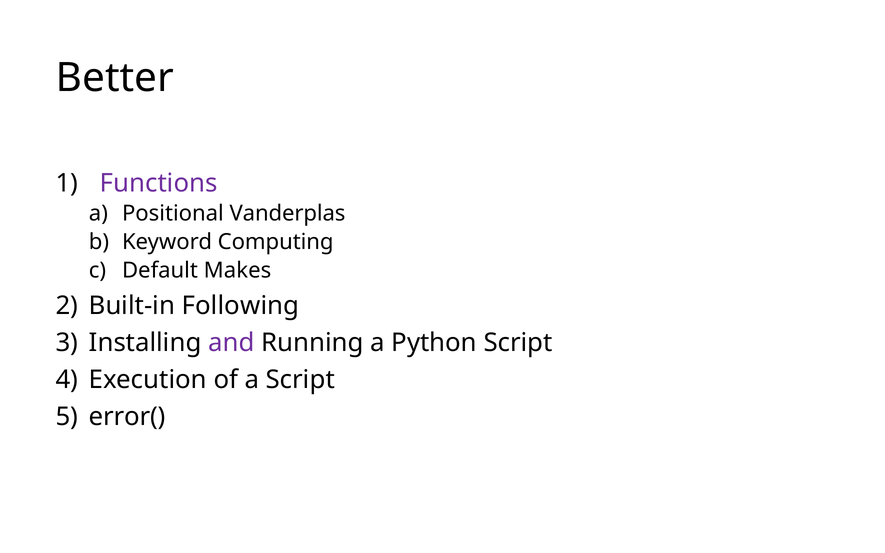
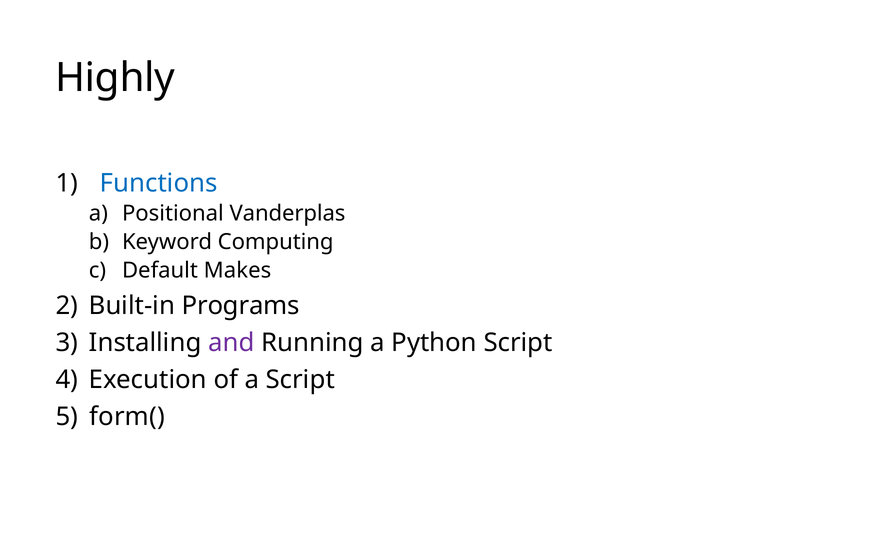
Better: Better -> Highly (115, 78)
Functions colour: purple -> blue (159, 183)
Following: Following -> Programs (241, 306)
error(: error( -> form( (127, 417)
